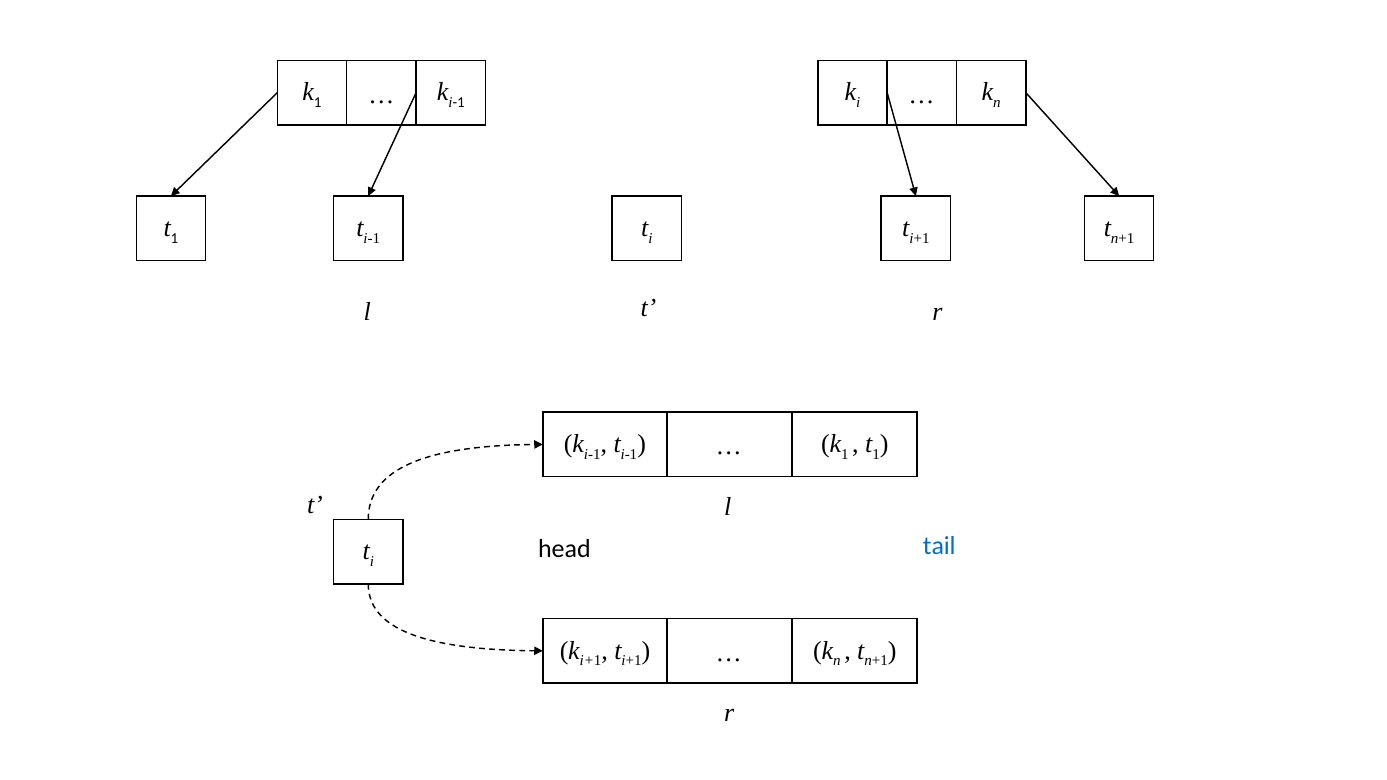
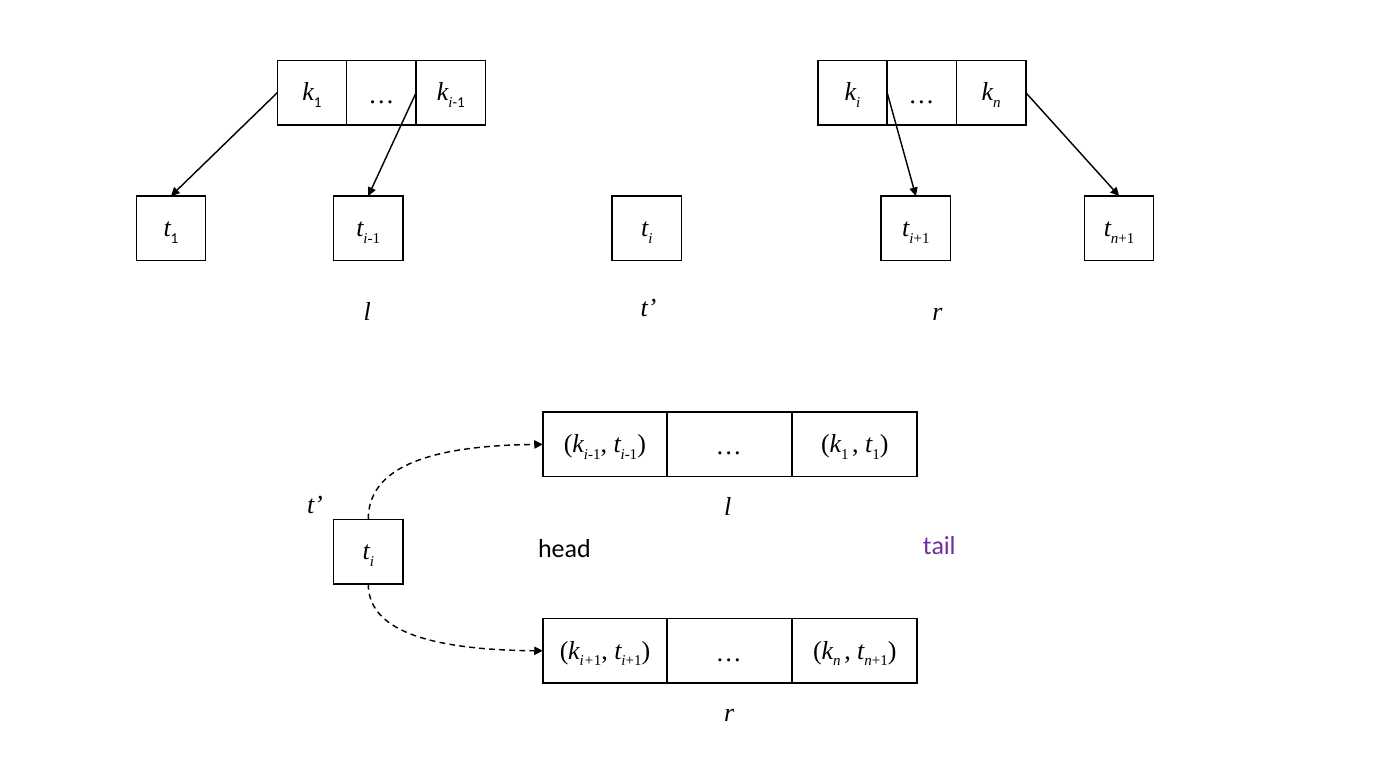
tail colour: blue -> purple (939, 546)
